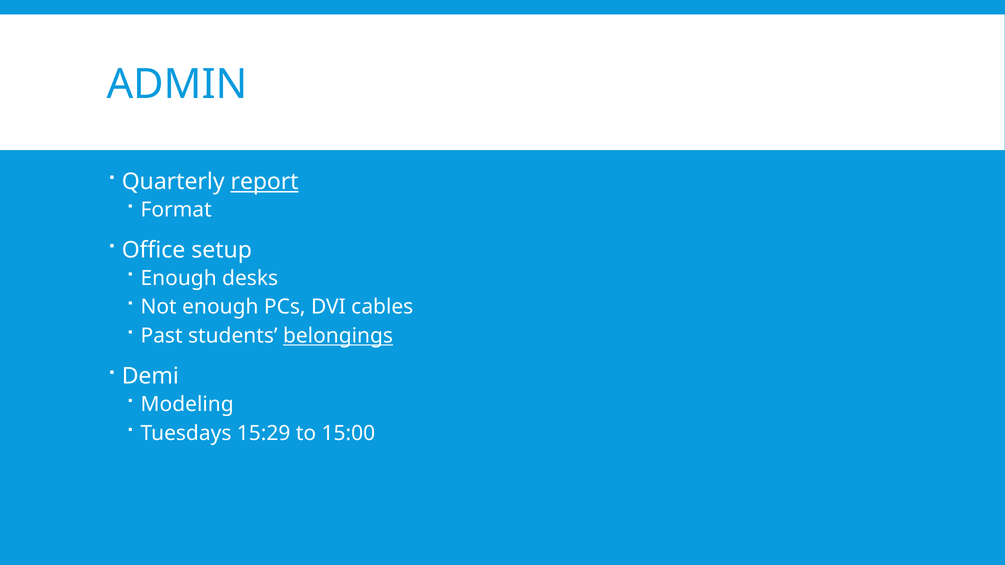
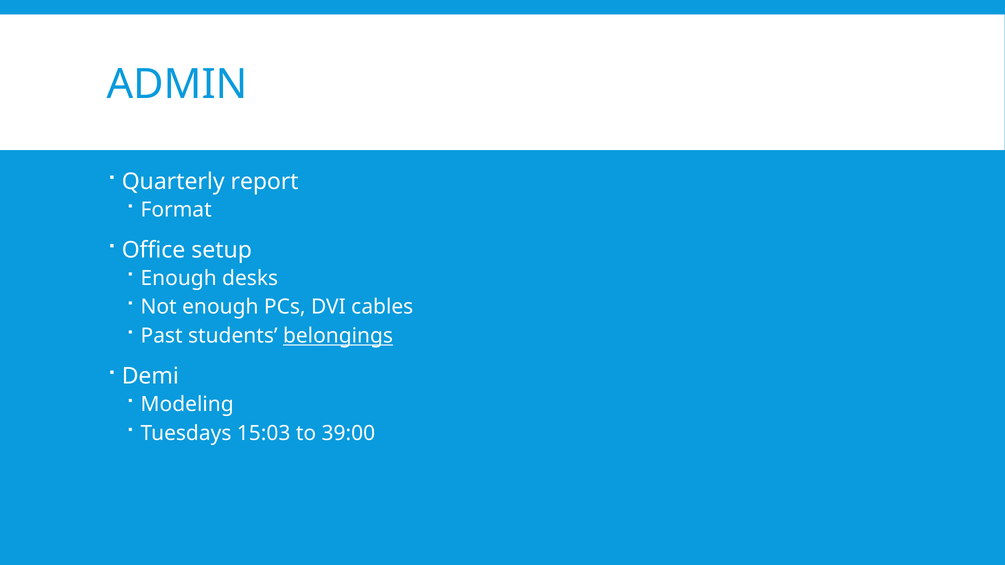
report underline: present -> none (265, 182)
15:29: 15:29 -> 15:03 (264, 433)
15:00: 15:00 -> 39:00 (348, 433)
